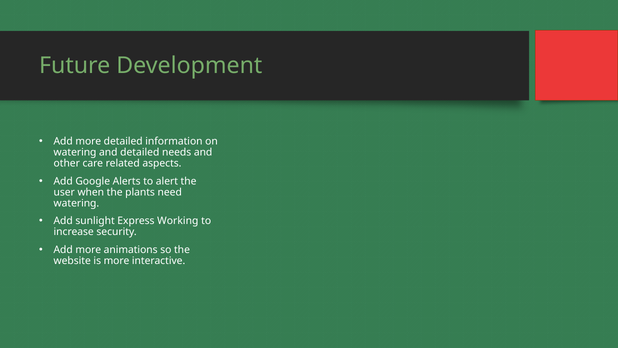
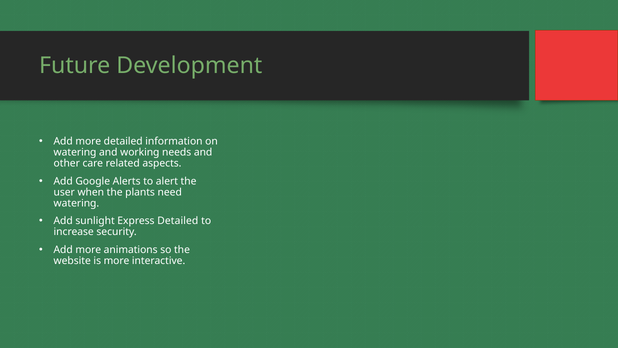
and detailed: detailed -> working (140, 152)
Express Working: Working -> Detailed (178, 221)
